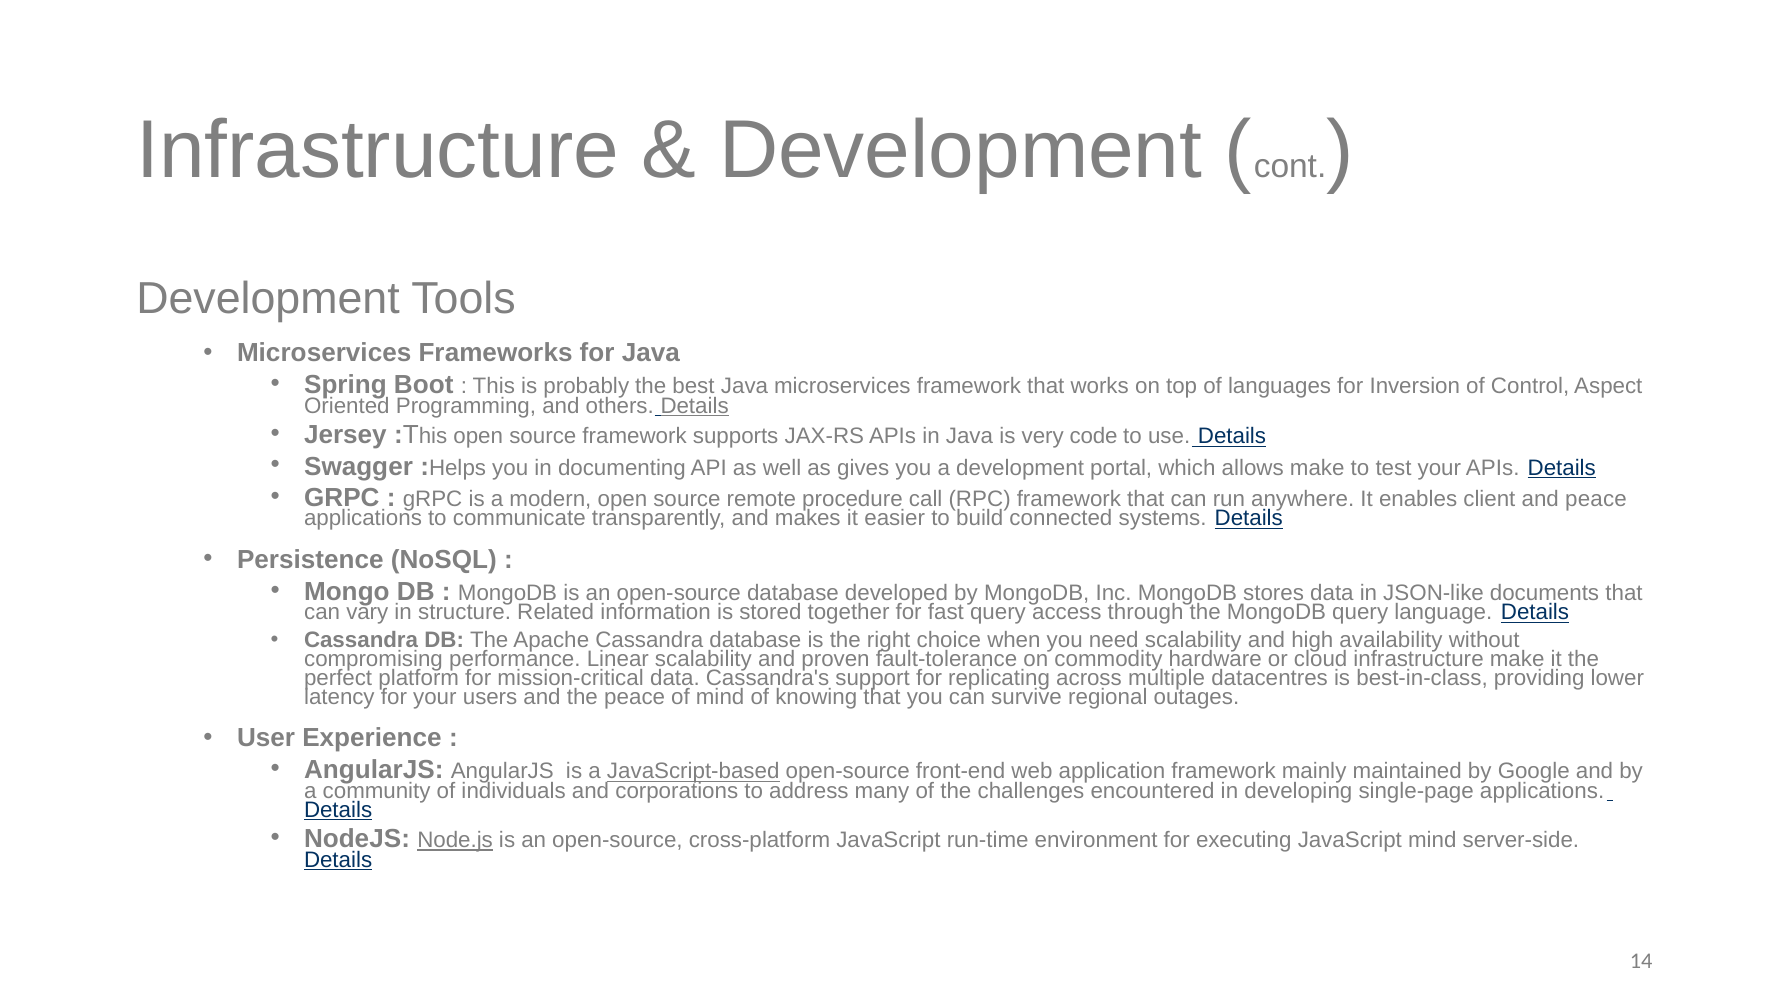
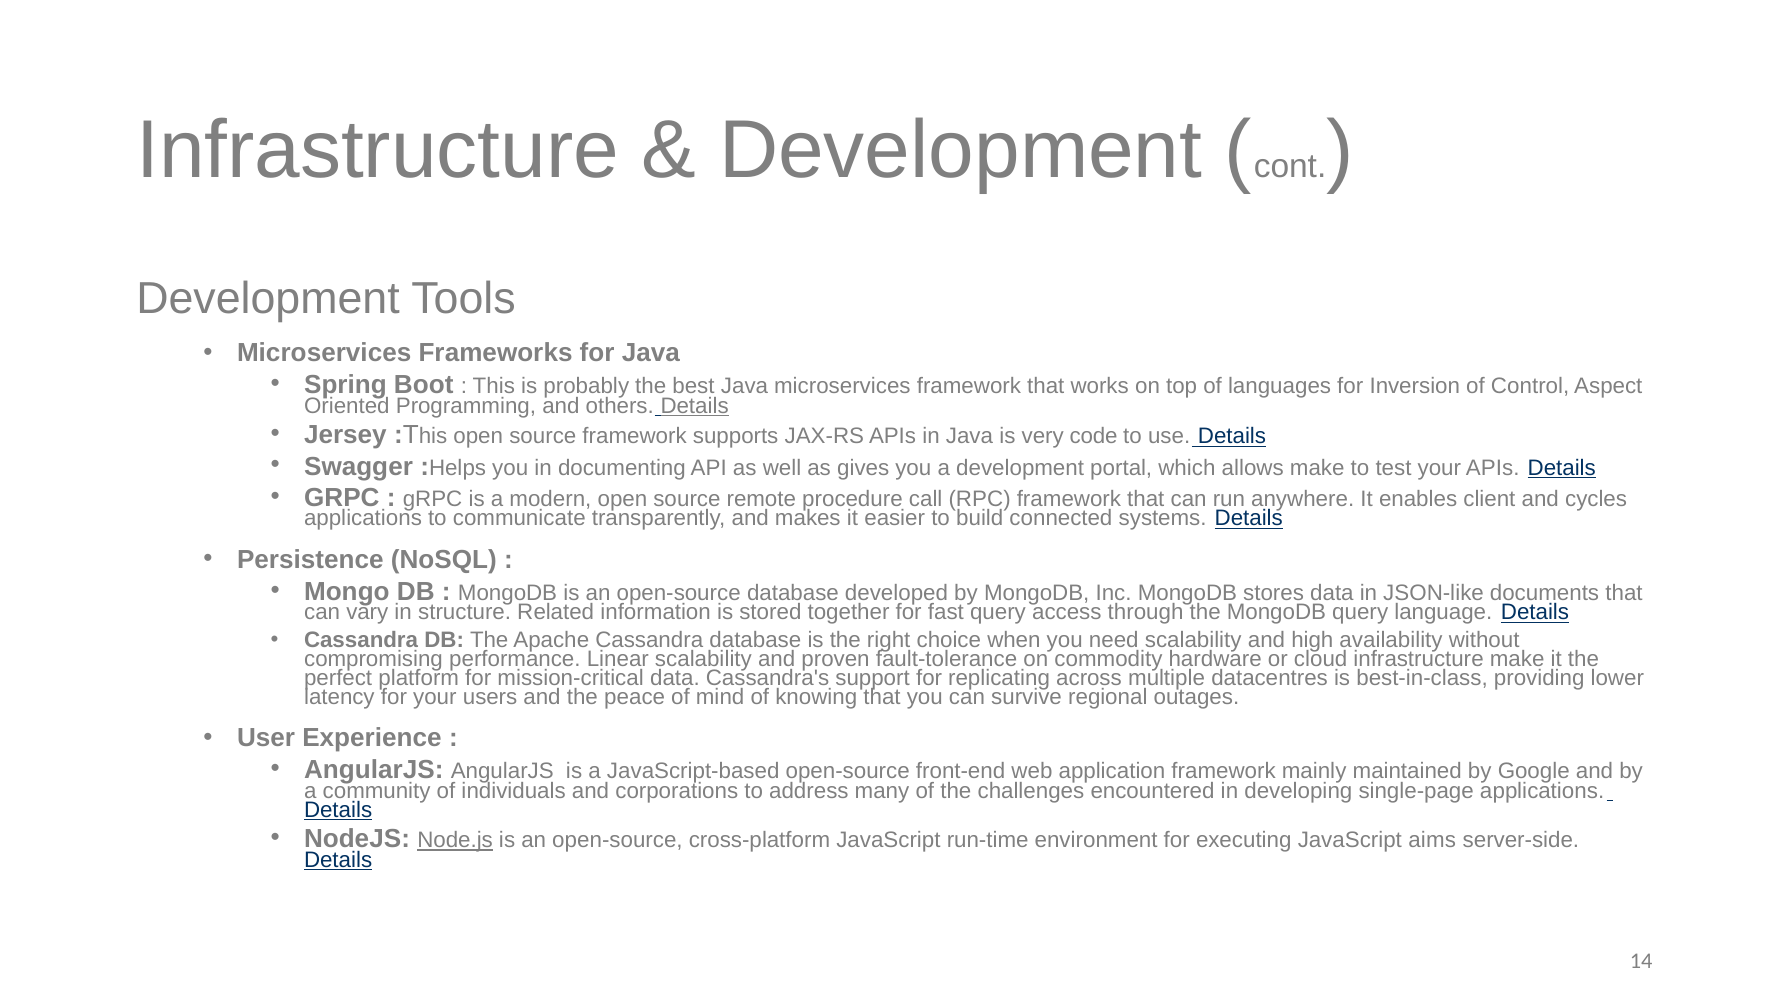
and peace: peace -> cycles (1596, 499)
JavaScript-based underline: present -> none (693, 771)
JavaScript mind: mind -> aims (1432, 840)
